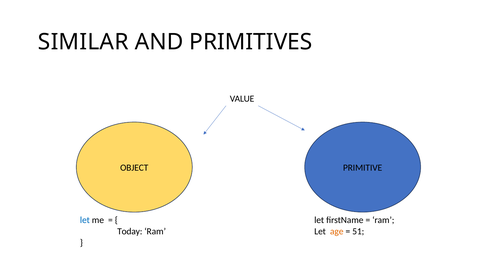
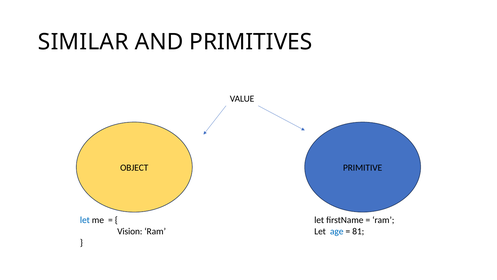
Today: Today -> Vision (130, 231)
age colour: orange -> blue (337, 231)
51: 51 -> 81 (358, 231)
